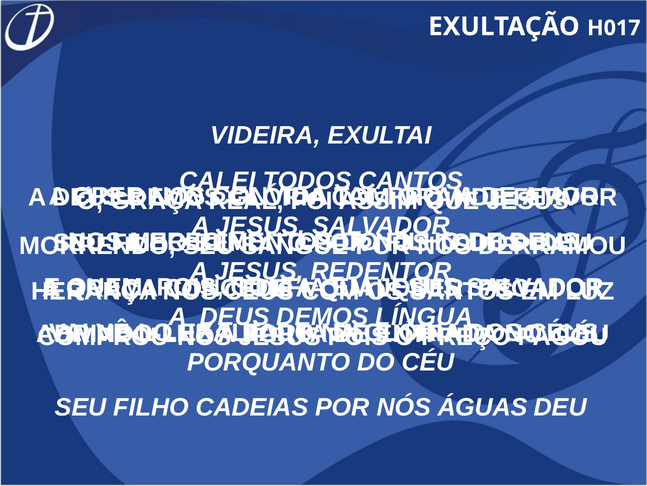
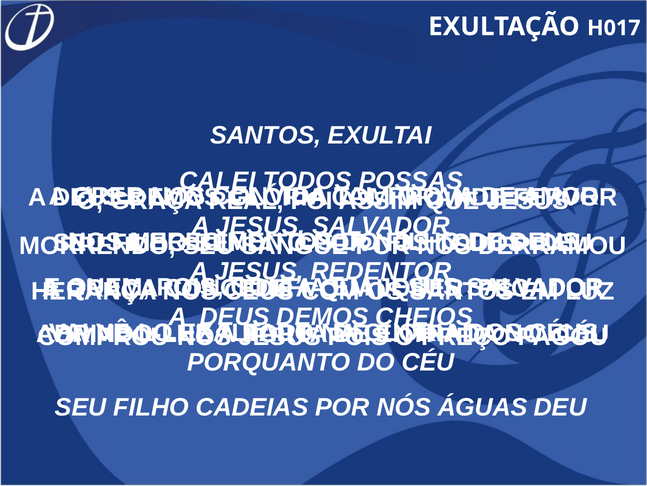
VIDEIRA: VIDEIRA -> SANTOS (266, 135)
CANTOS: CANTOS -> POSSAS (411, 180)
LÍNGUA: LÍNGUA -> CHEIOS (424, 316)
